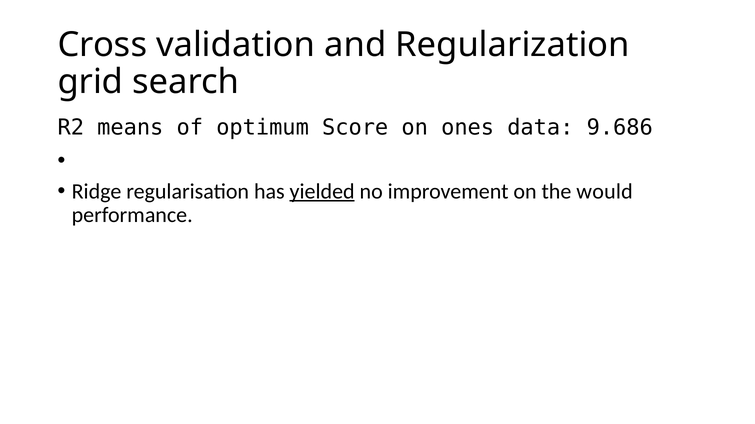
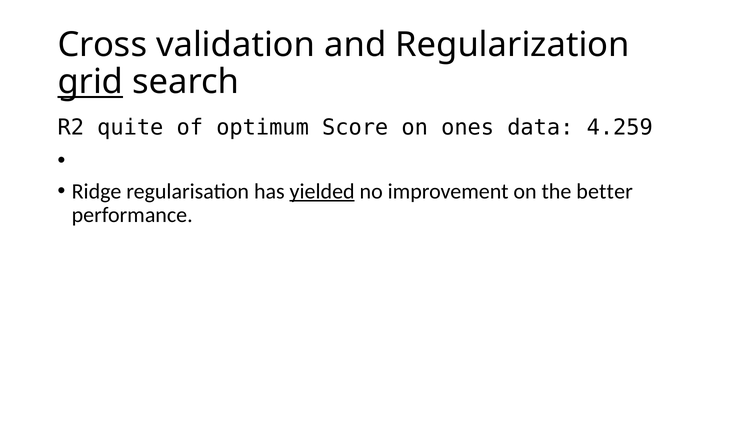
grid underline: none -> present (90, 82)
means: means -> quite (130, 128)
9.686: 9.686 -> 4.259 (620, 128)
would: would -> better (605, 192)
